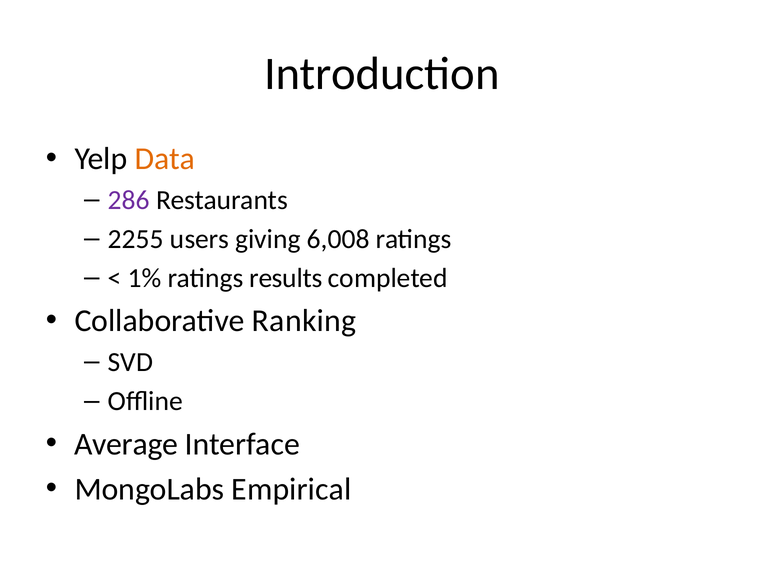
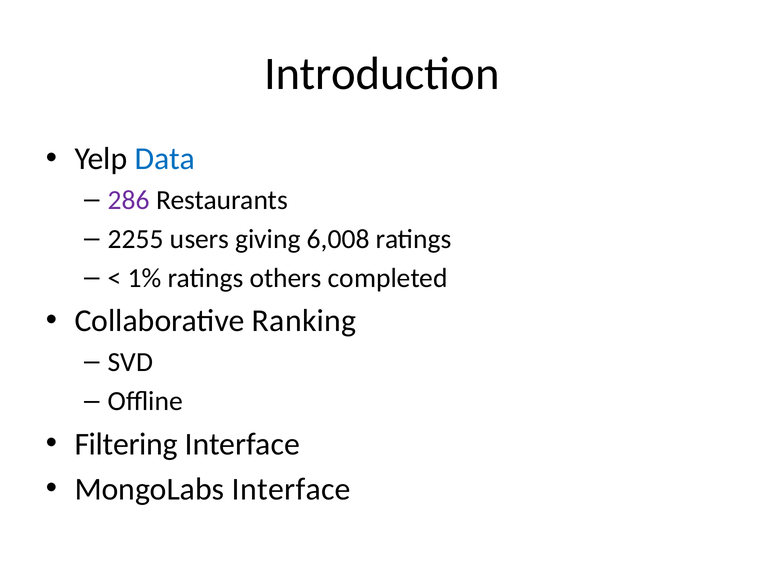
Data colour: orange -> blue (165, 159)
results: results -> others (286, 278)
Average: Average -> Filtering (126, 444)
MongoLabs Empirical: Empirical -> Interface (291, 489)
